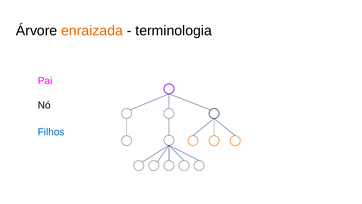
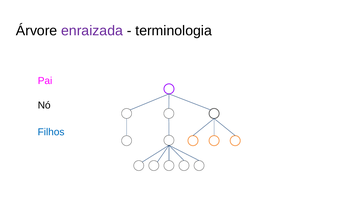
enraizada colour: orange -> purple (92, 31)
